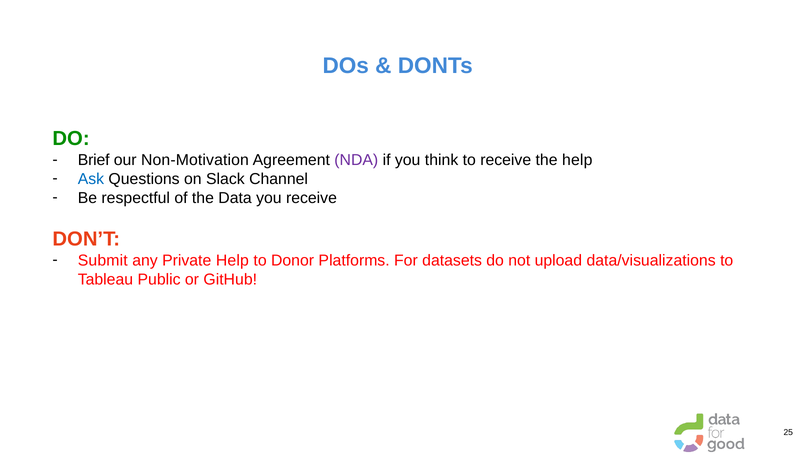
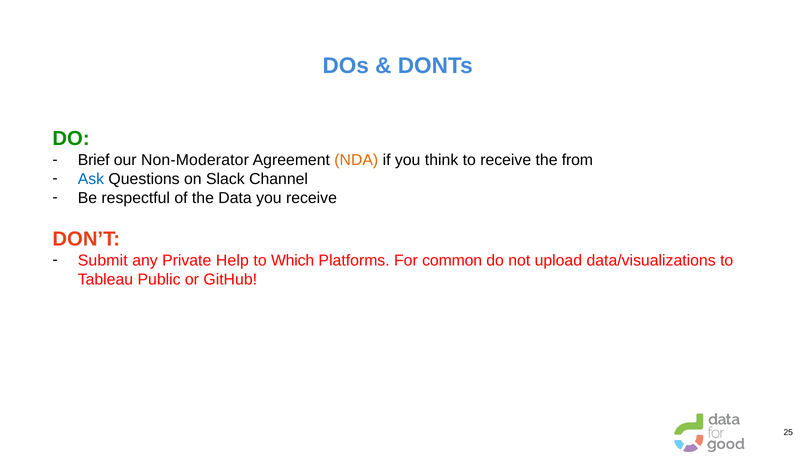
Non-Motivation: Non-Motivation -> Non-Moderator (195, 160)
NDA colour: purple -> orange (356, 160)
the help: help -> from (577, 160)
Donor: Donor -> Which (293, 260)
datasets: datasets -> common (452, 260)
